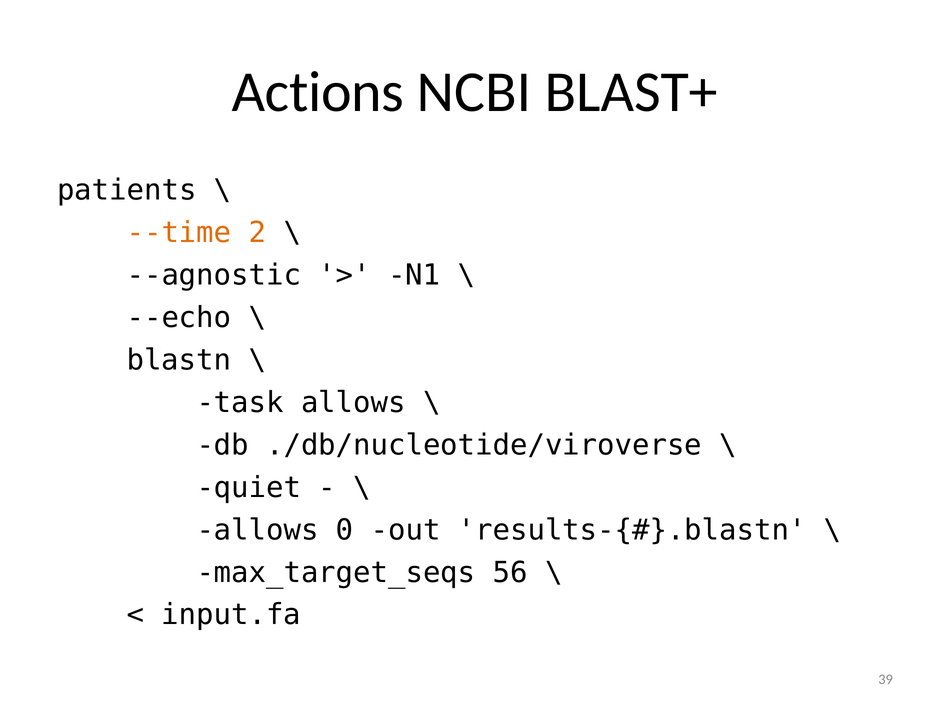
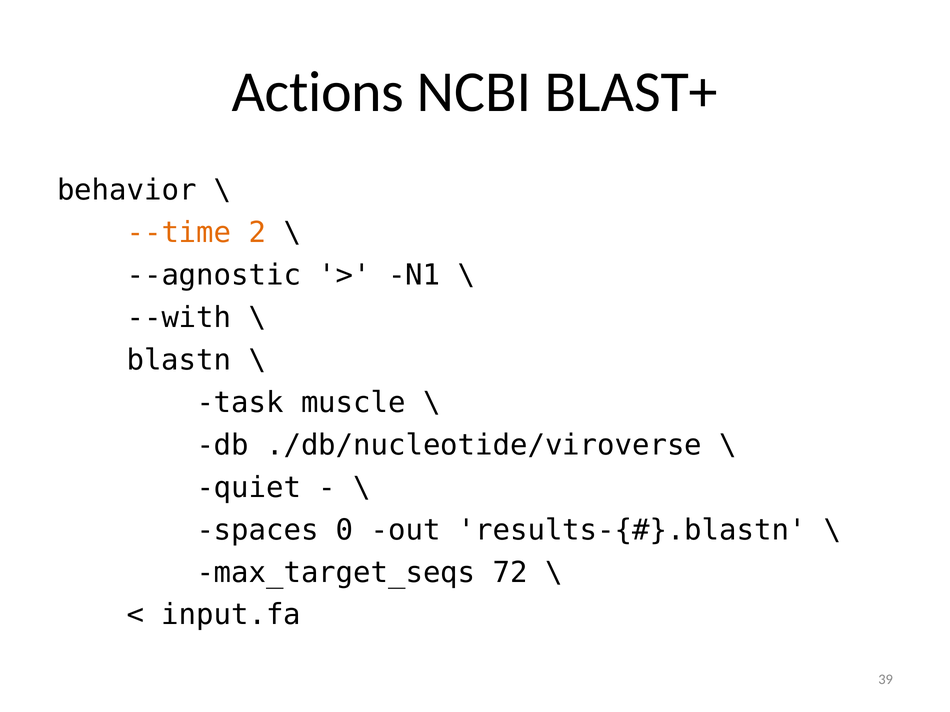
patients: patients -> behavior (127, 190)
--echo: --echo -> --with (179, 318)
task allows: allows -> muscle (353, 403)
allows: allows -> spaces (258, 530)
56: 56 -> 72 (510, 573)
